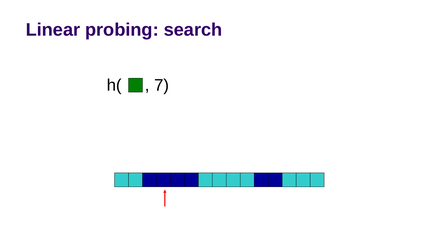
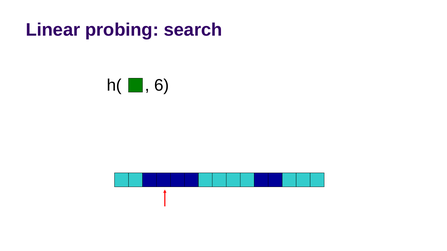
7: 7 -> 6 (162, 86)
